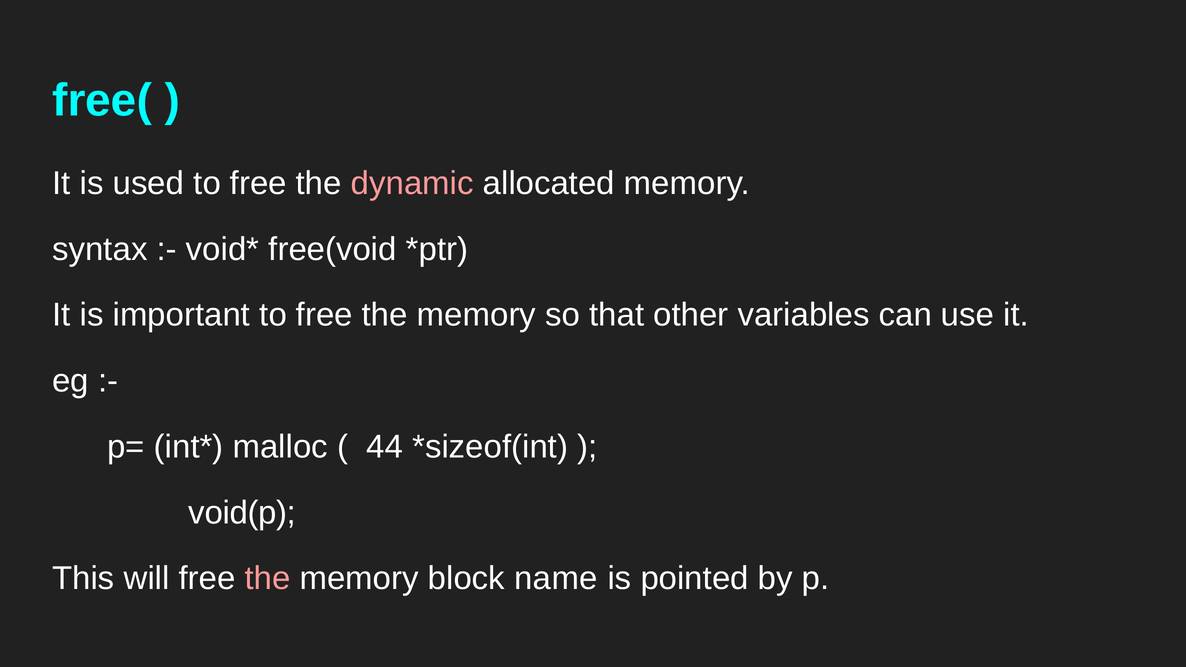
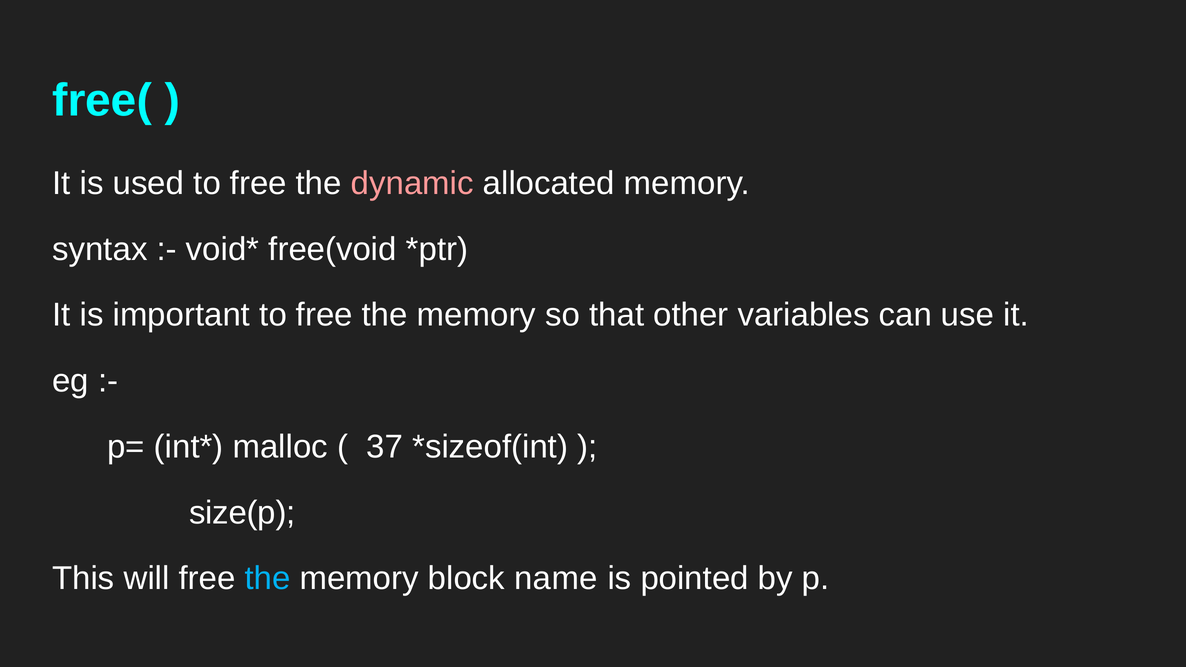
44: 44 -> 37 (385, 447)
void(p: void(p -> size(p (242, 513)
the colour: pink -> light blue (268, 579)
